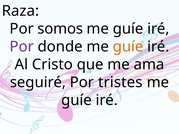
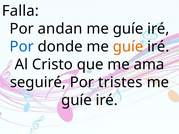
Raza: Raza -> Falla (20, 11)
somos: somos -> andan (60, 29)
Por colour: purple -> blue (22, 47)
